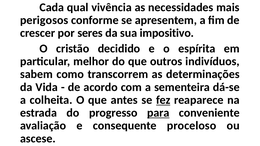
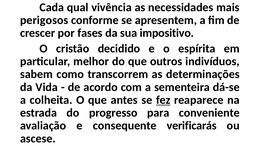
seres: seres -> fases (90, 33)
para underline: present -> none (158, 113)
proceloso: proceloso -> verificarás (192, 126)
